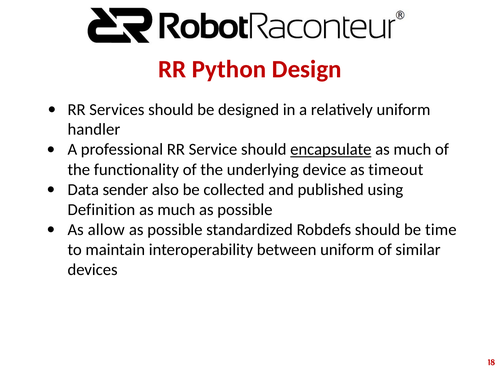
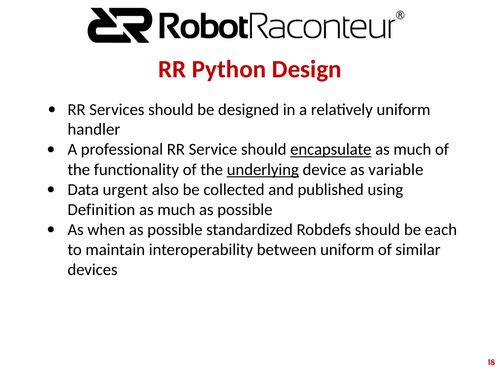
underlying underline: none -> present (263, 169)
timeout: timeout -> variable (396, 169)
sender: sender -> urgent (125, 189)
allow: allow -> when (106, 229)
time: time -> each (441, 229)
